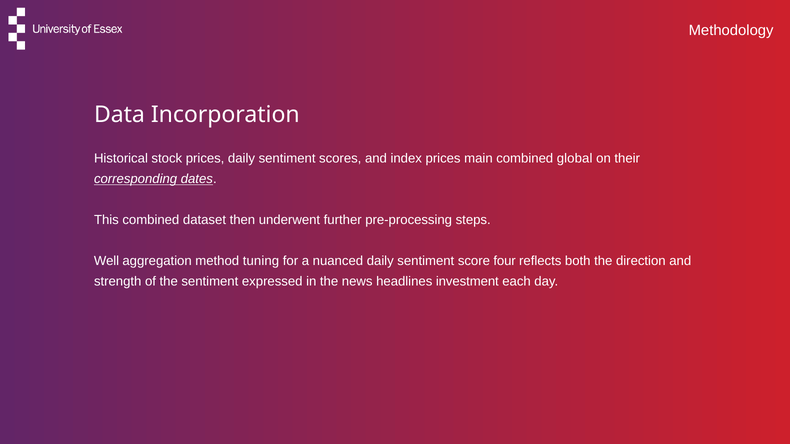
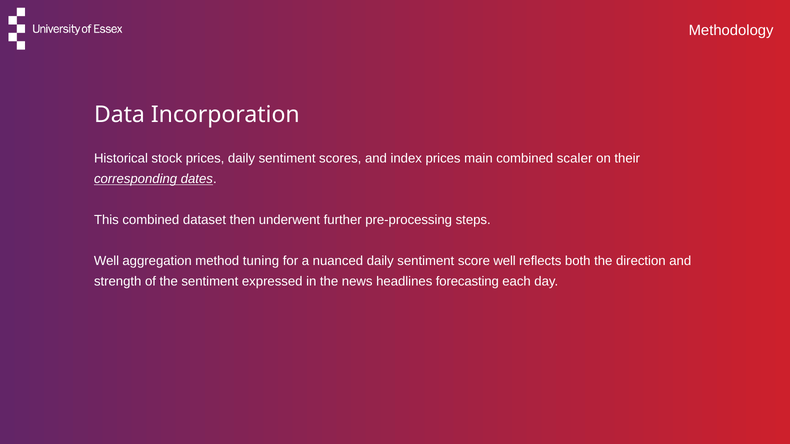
global: global -> scaler (575, 158)
score four: four -> well (505, 261)
investment: investment -> forecasting (467, 282)
